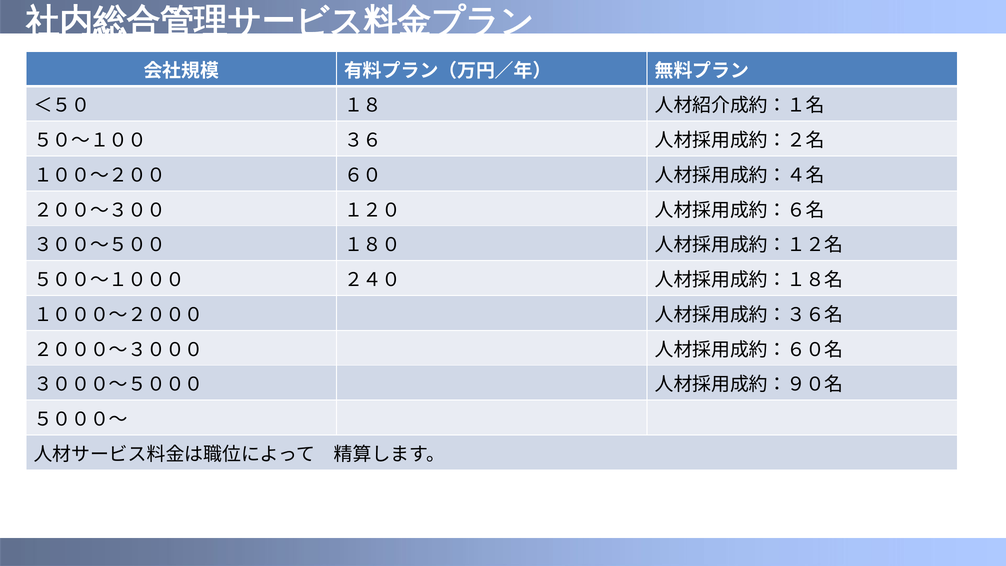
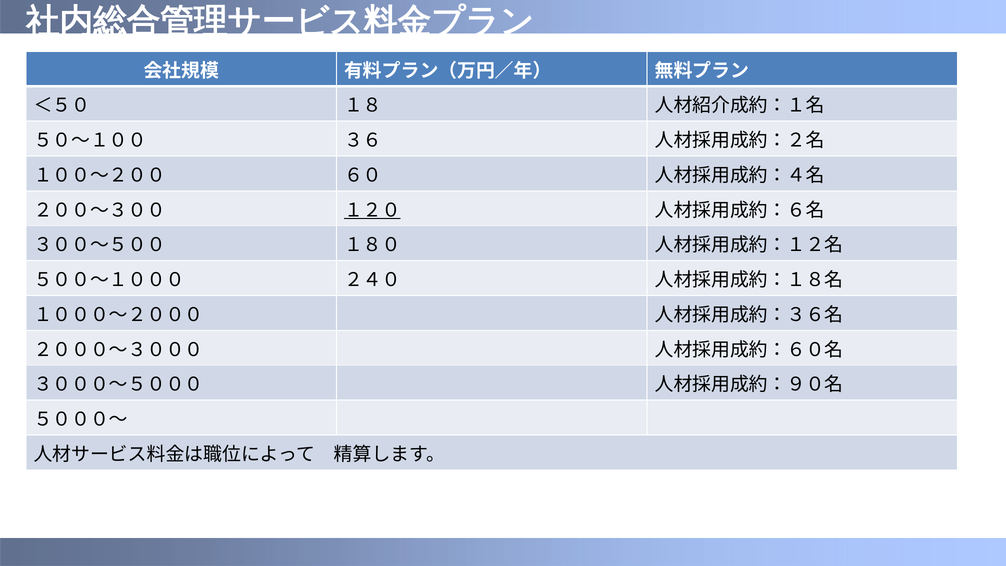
１２０ underline: none -> present (372, 210)
